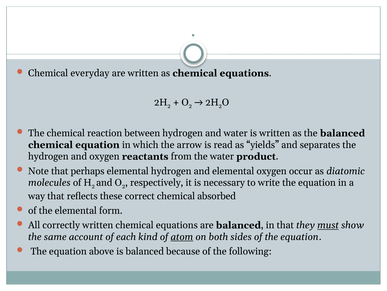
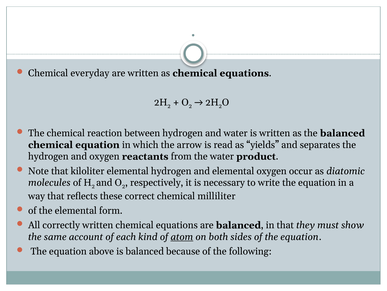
perhaps: perhaps -> kiloliter (87, 171)
absorbed: absorbed -> milliliter (216, 196)
must underline: present -> none (328, 225)
